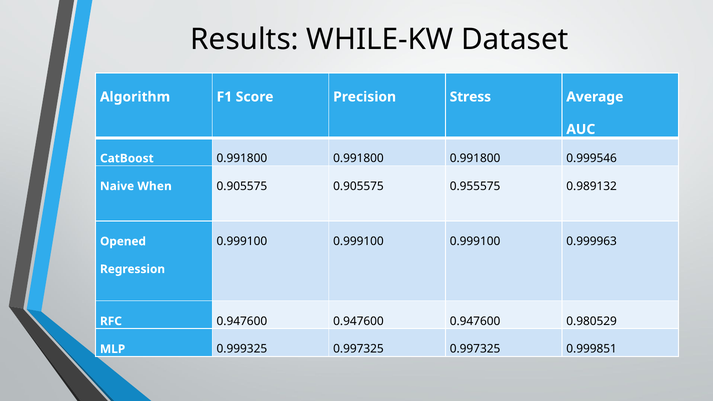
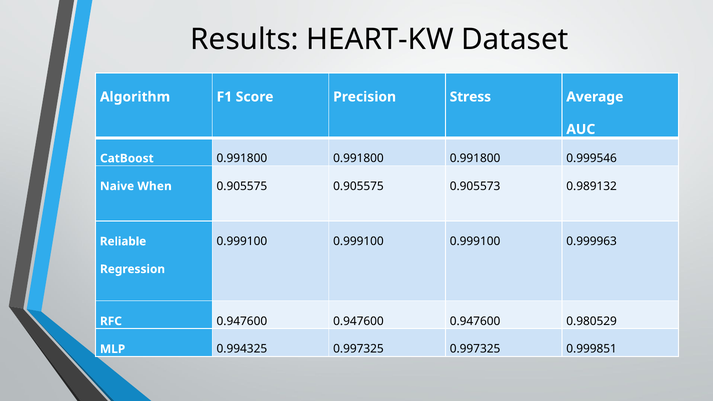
WHILE-KW: WHILE-KW -> HEART-KW (380, 40)
0.955575: 0.955575 -> 0.905573 (475, 186)
Opened: Opened -> Reliable (123, 241)
0.999325: 0.999325 -> 0.994325 (242, 349)
